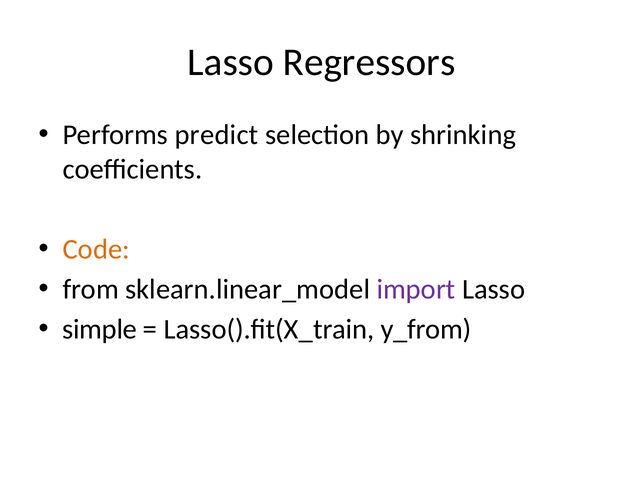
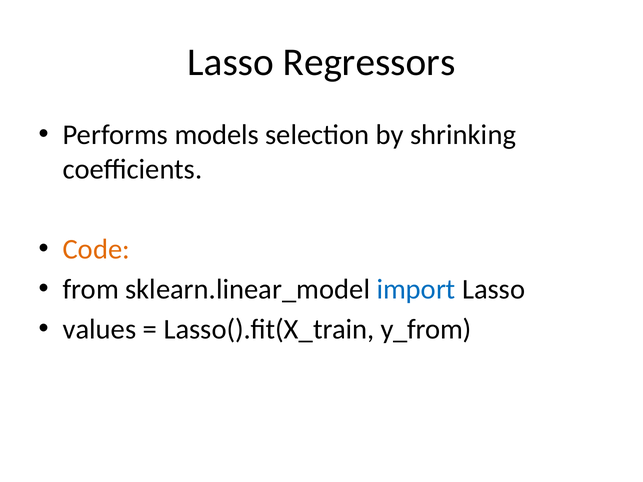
predict: predict -> models (217, 135)
import colour: purple -> blue (416, 289)
simple: simple -> values (100, 329)
